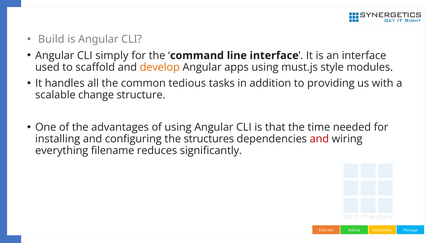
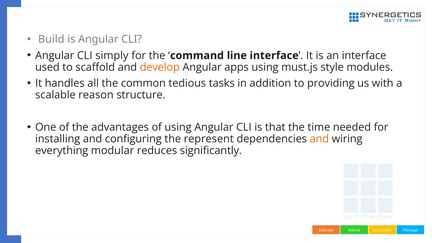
change: change -> reason (96, 95)
structures: structures -> represent (209, 139)
and colour: red -> orange (319, 139)
filename: filename -> modular (113, 151)
